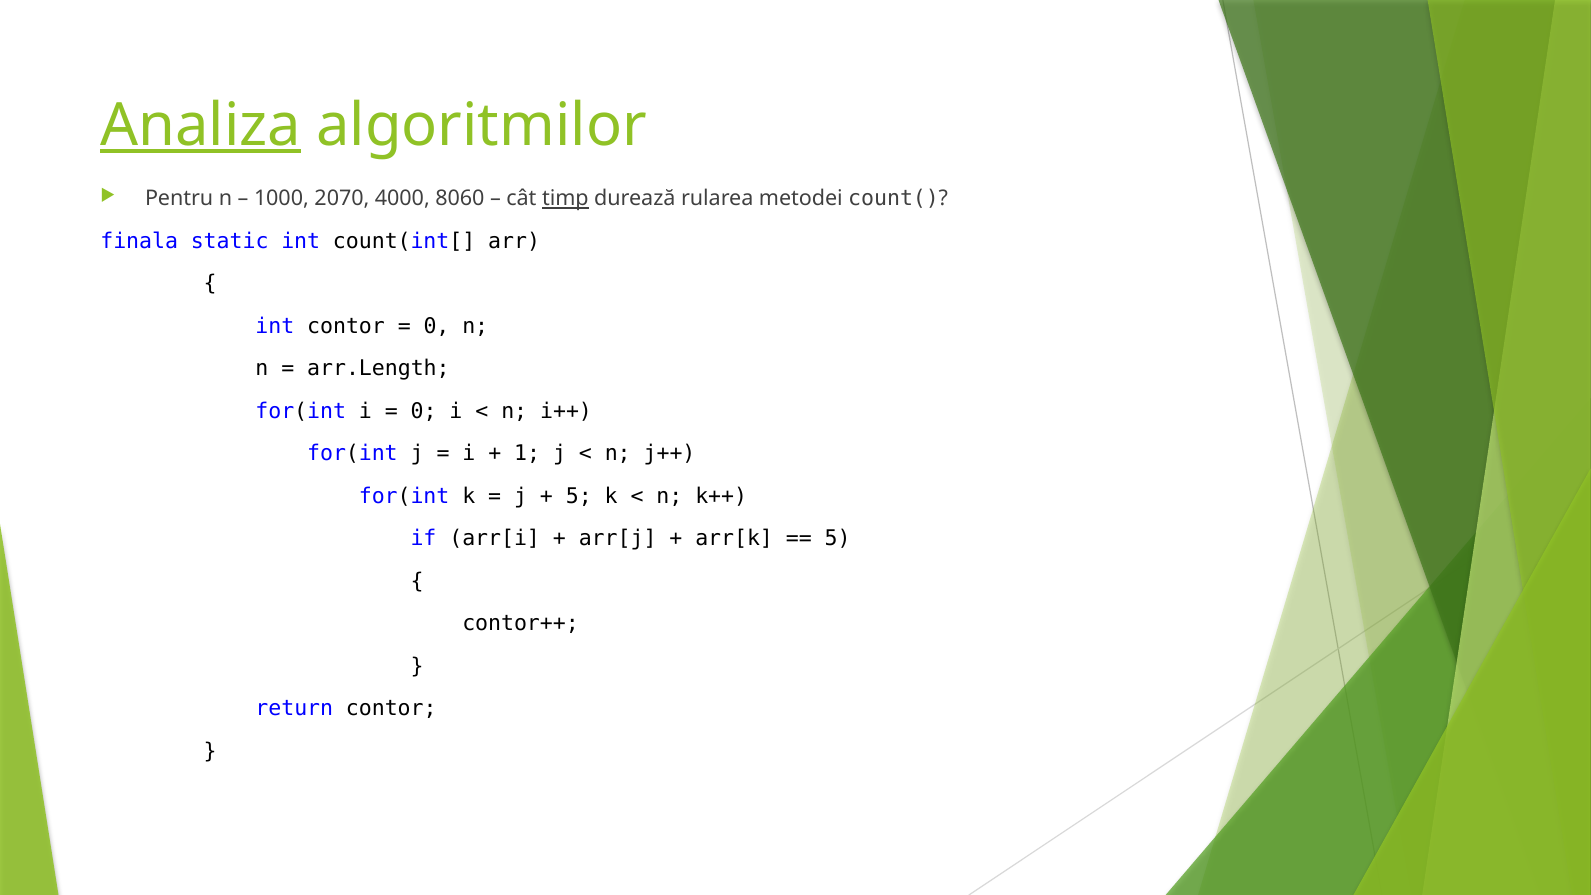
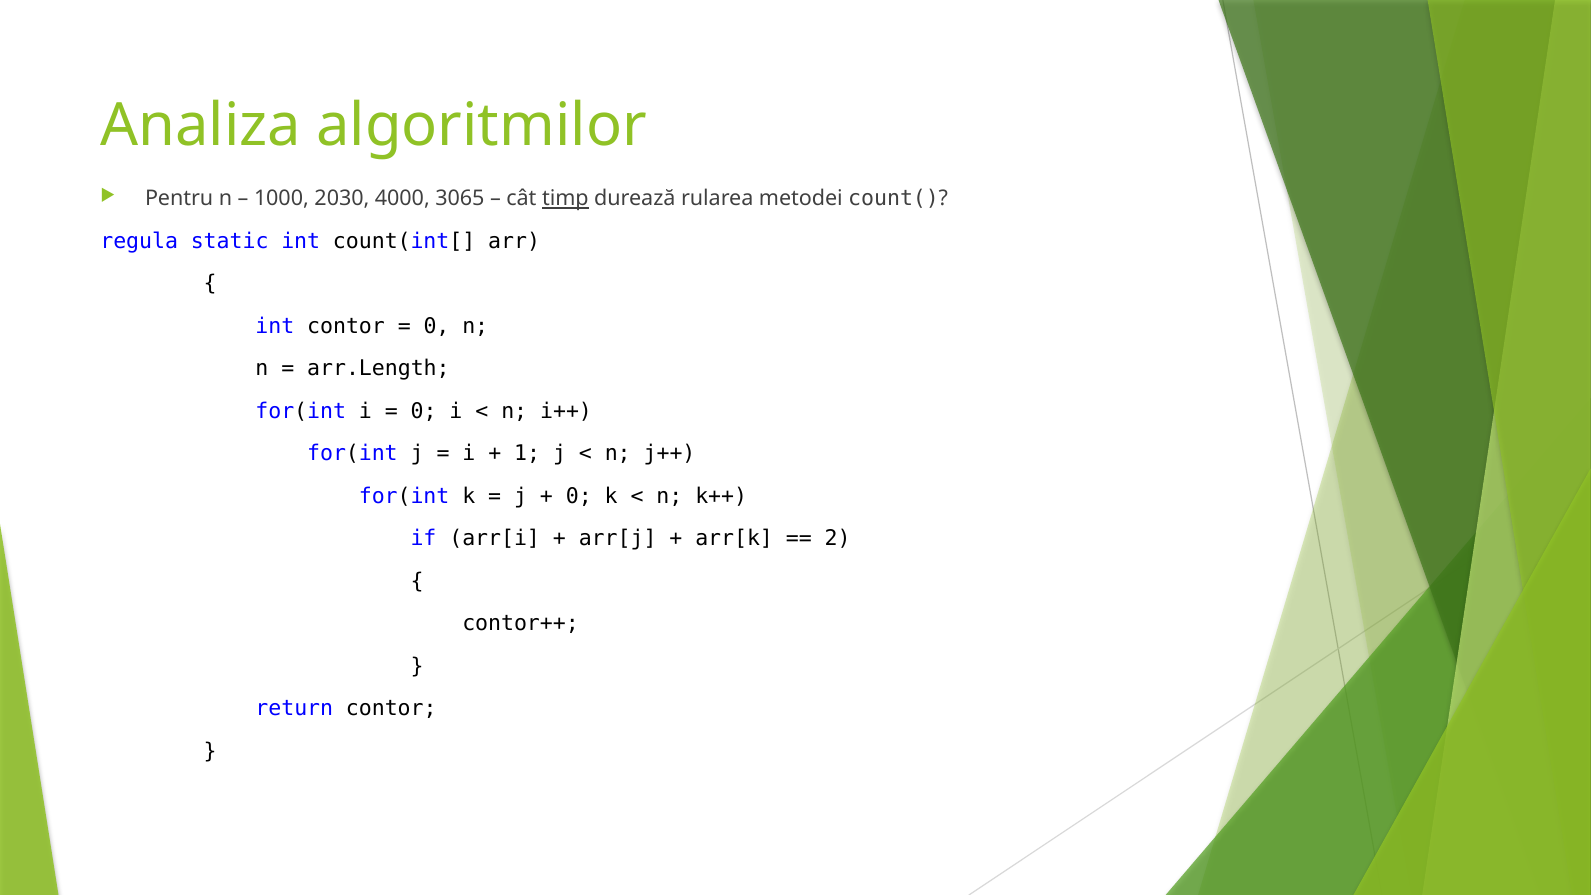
Analiza underline: present -> none (201, 125)
2070: 2070 -> 2030 (342, 199)
8060: 8060 -> 3065 (460, 199)
finala: finala -> regula (139, 241)
5: 5 -> 0 (579, 496)
5: 5 -> 2 (838, 539)
